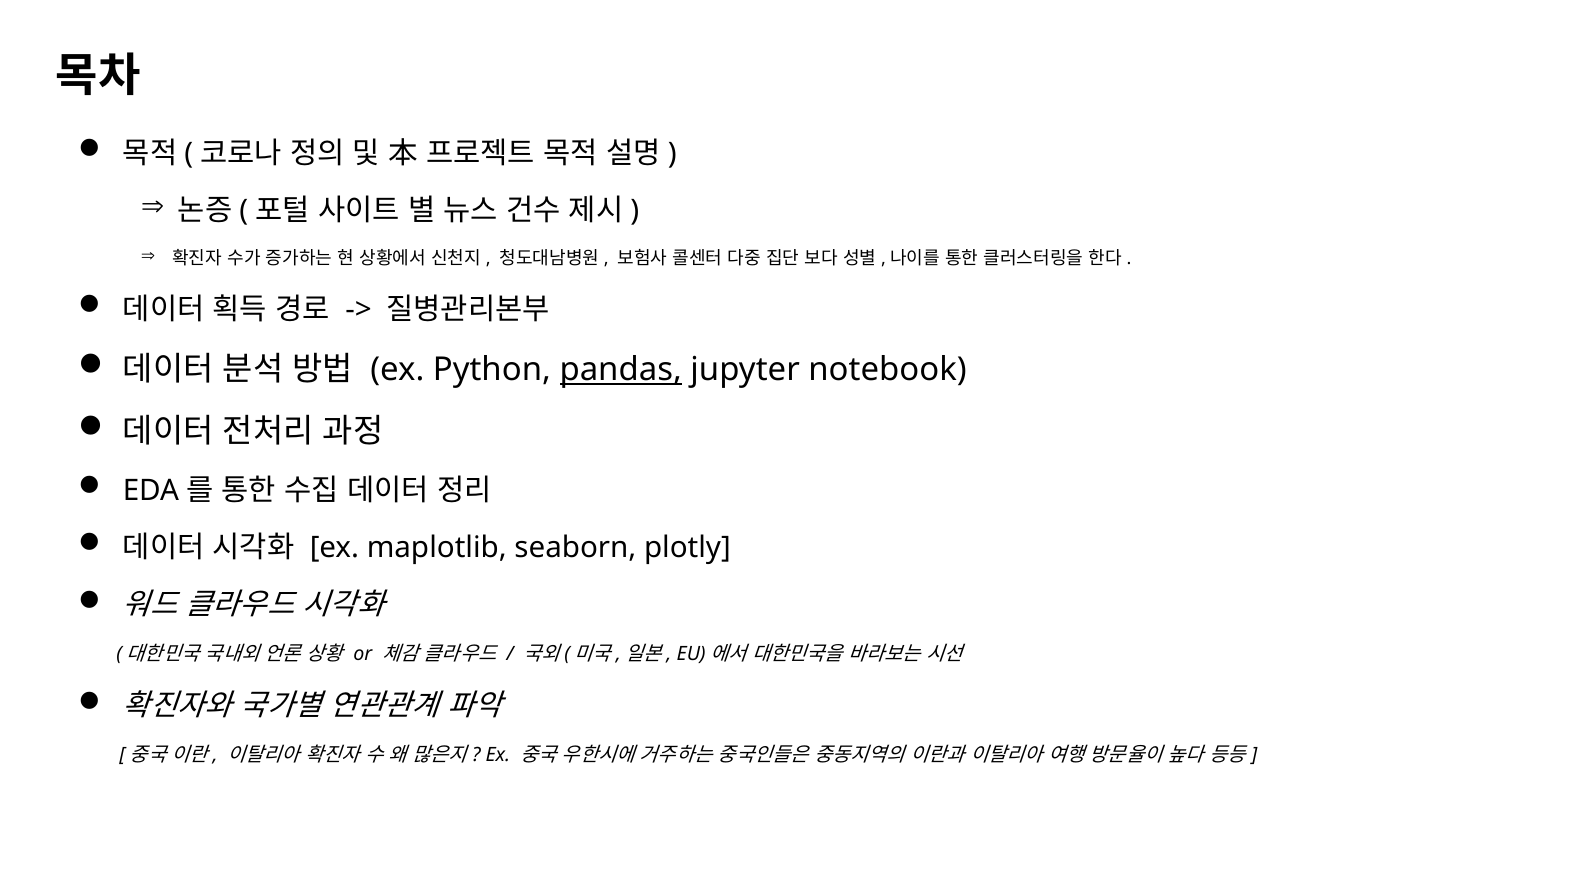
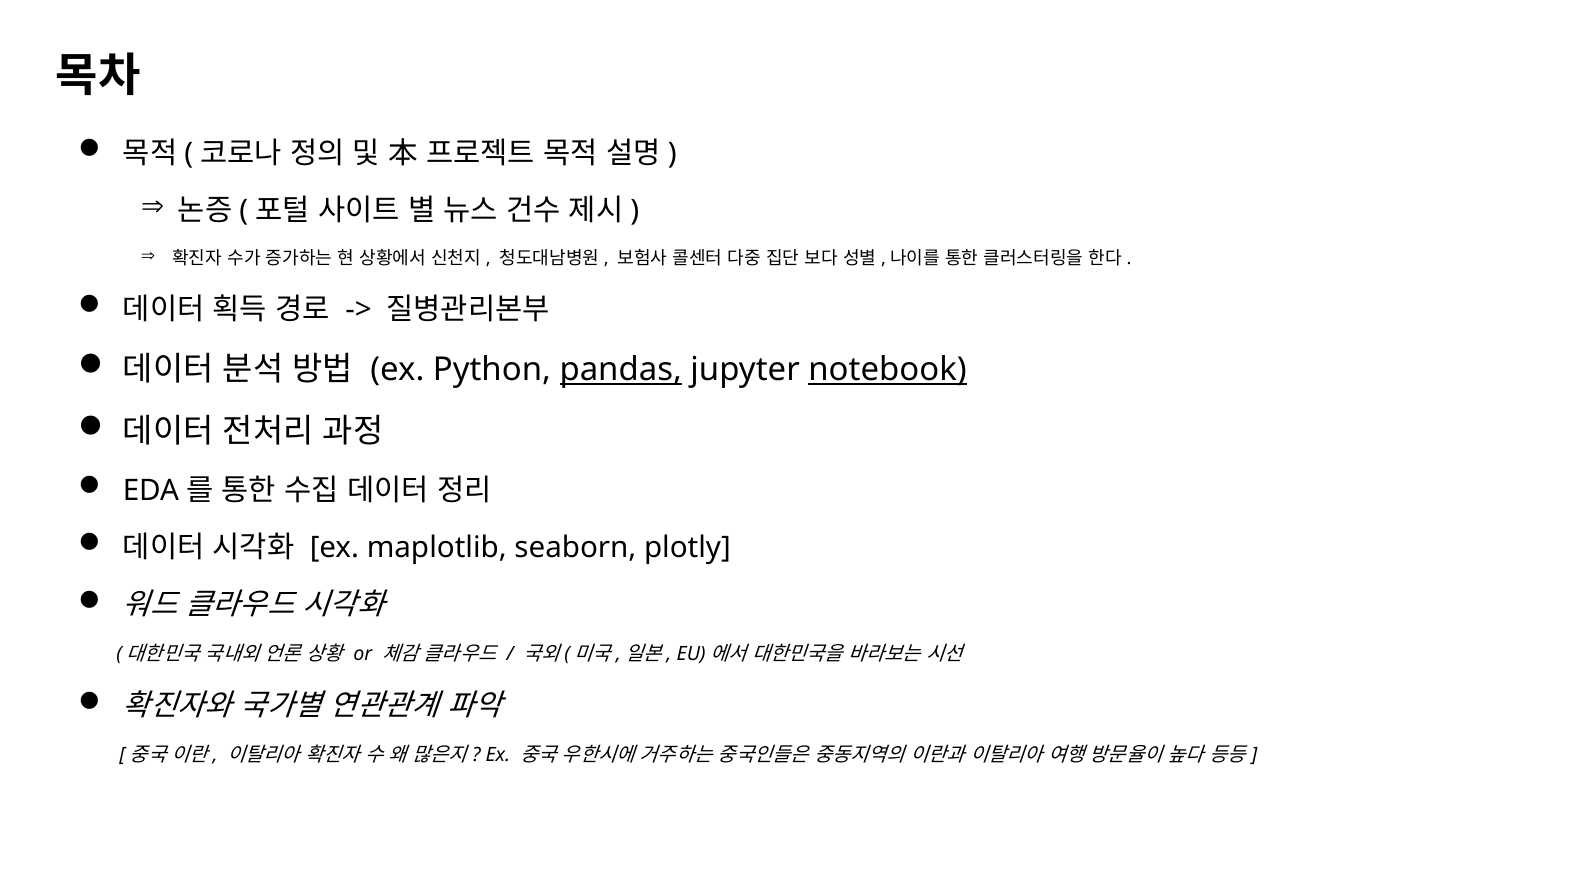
notebook underline: none -> present (888, 370)
